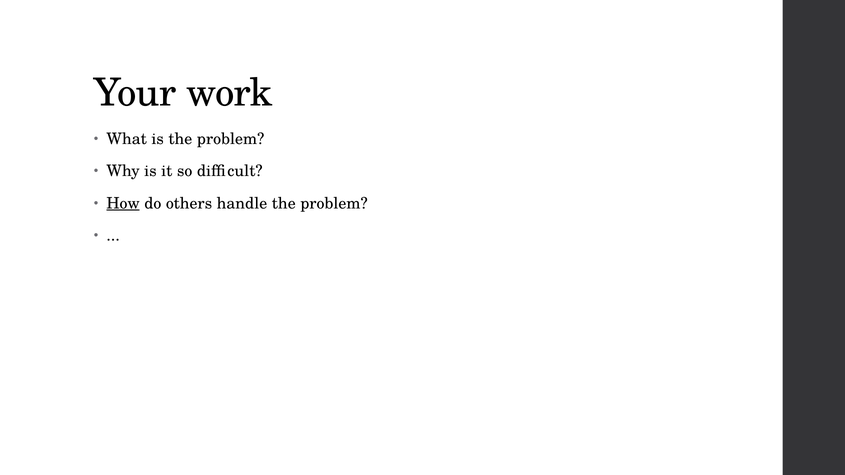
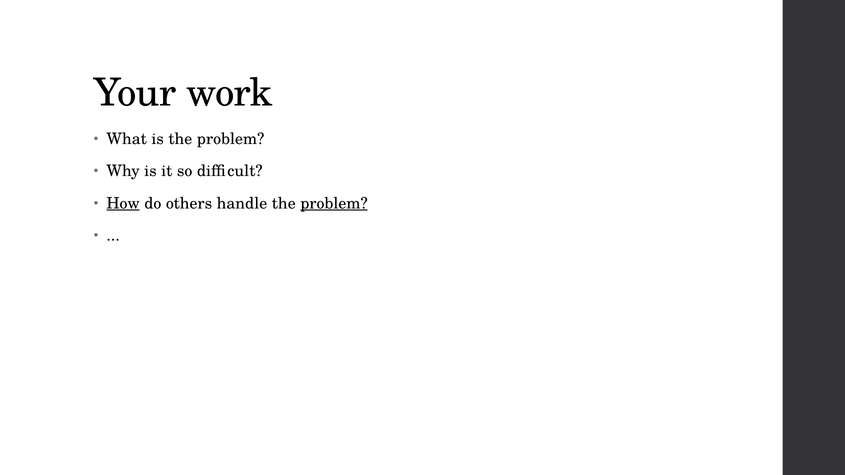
problem underline: none -> present (334, 203)
